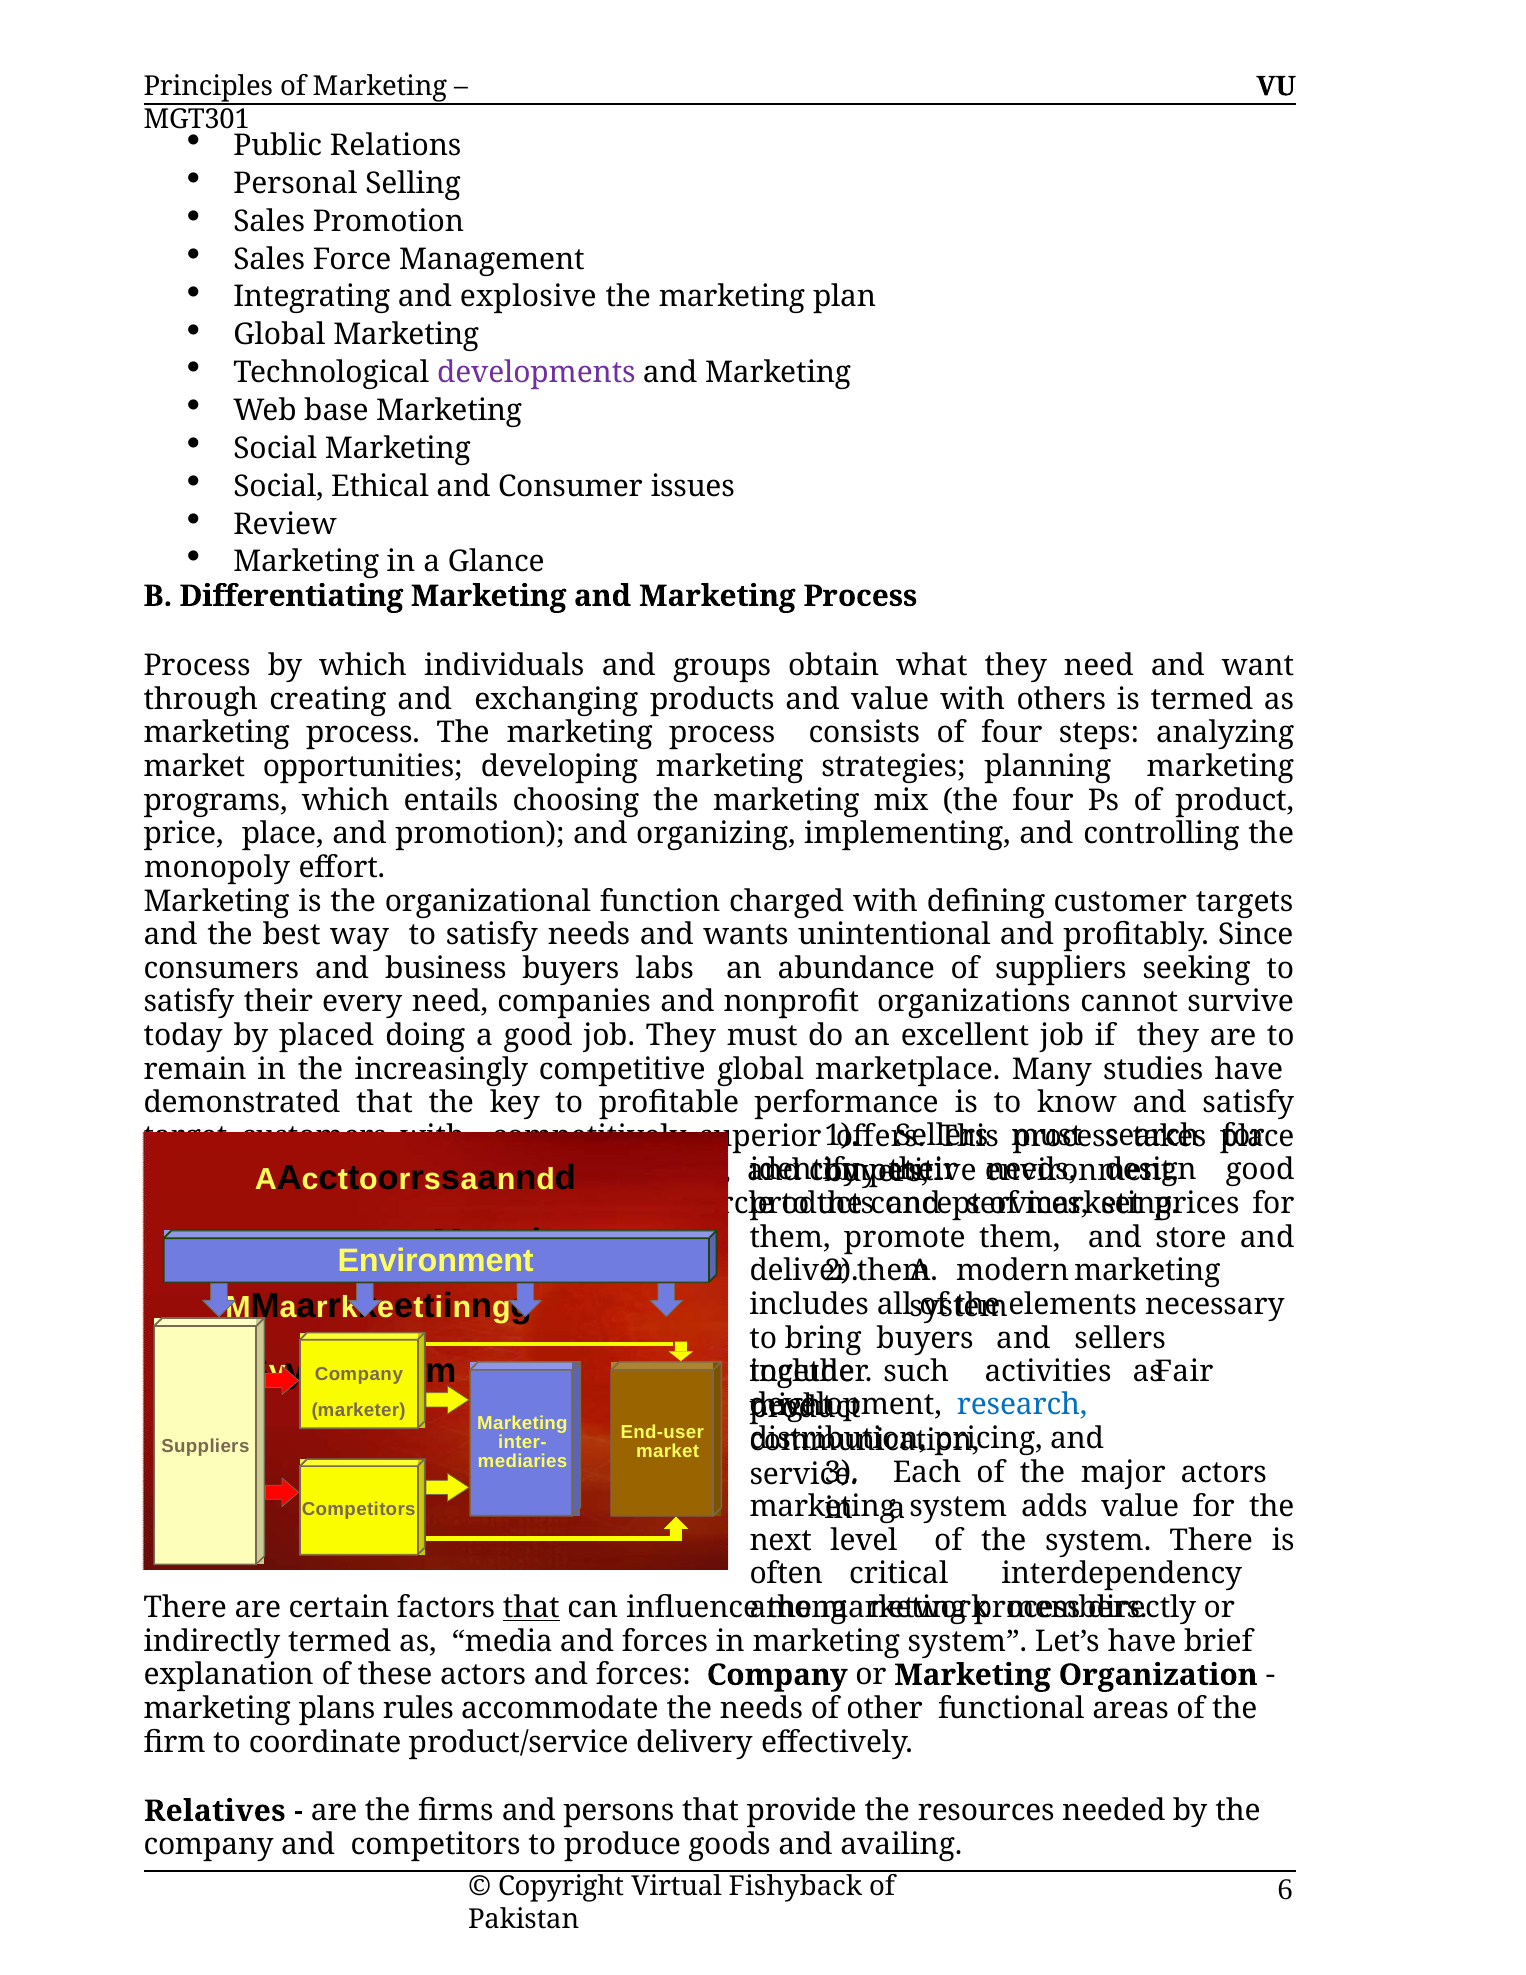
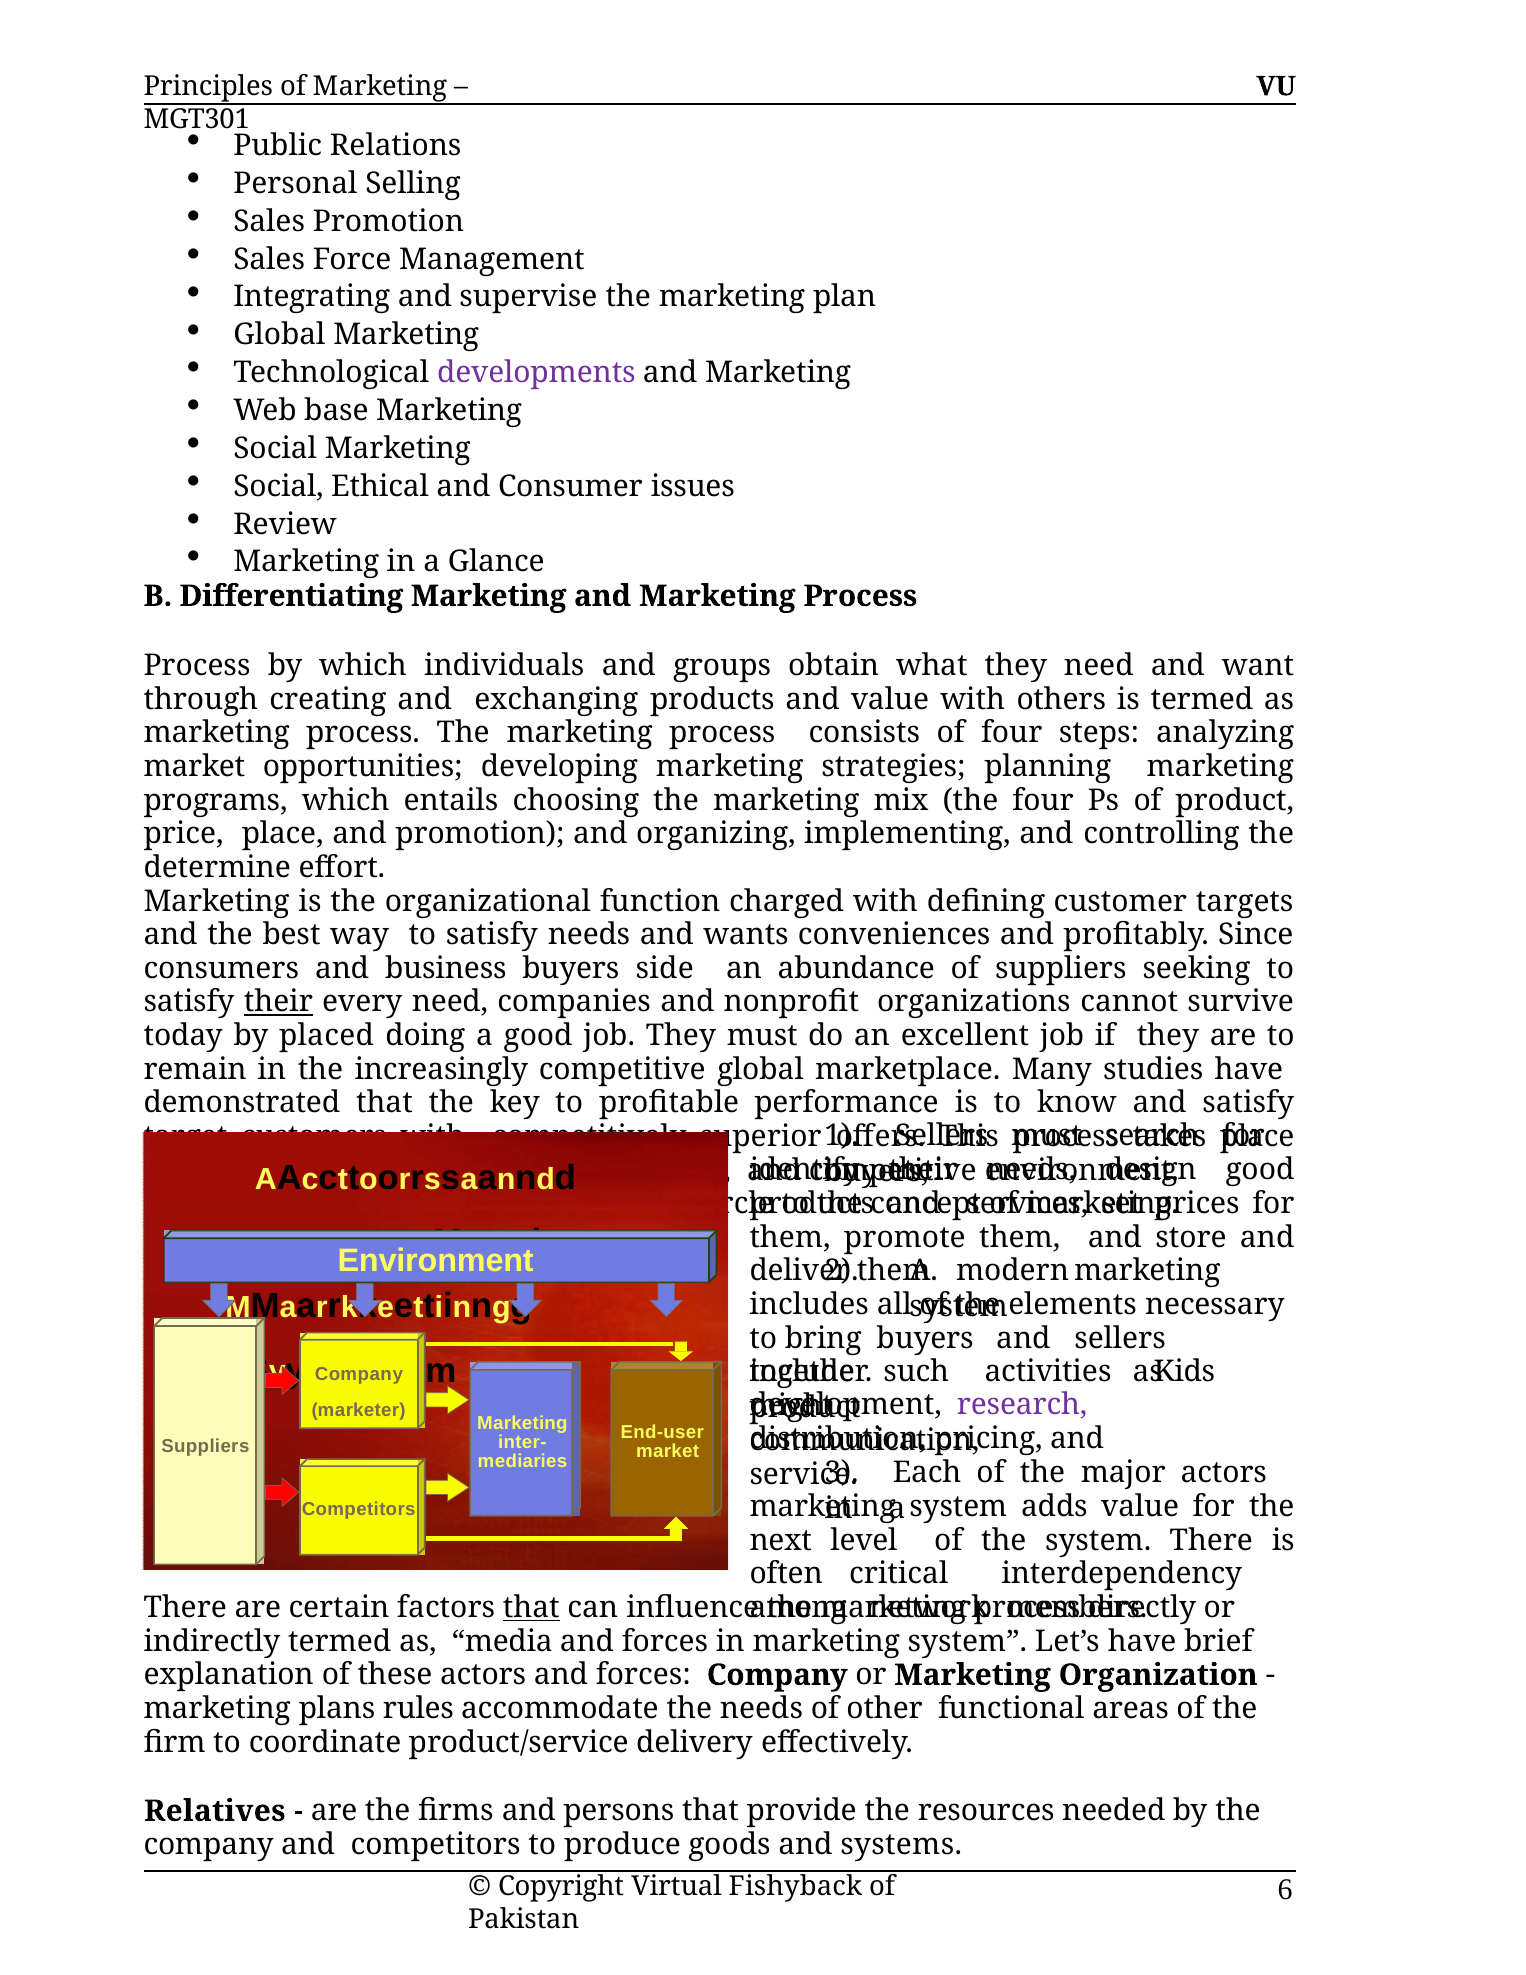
explosive: explosive -> supervise (528, 297)
monopoly: monopoly -> determine (217, 867)
unintentional: unintentional -> conveniences (894, 935)
labs: labs -> side (665, 968)
their underline: none -> present (278, 1002)
Fair: Fair -> Kids (1184, 1372)
research colour: blue -> purple (1022, 1405)
availing: availing -> systems (901, 1845)
